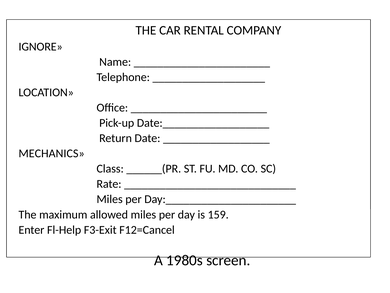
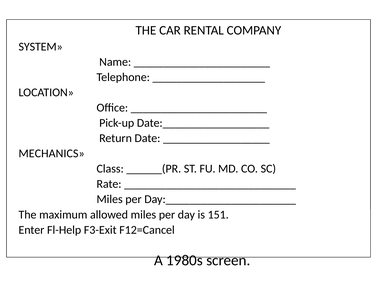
IGNORE: IGNORE -> SYSTEM (41, 46)
159: 159 -> 151 (218, 214)
